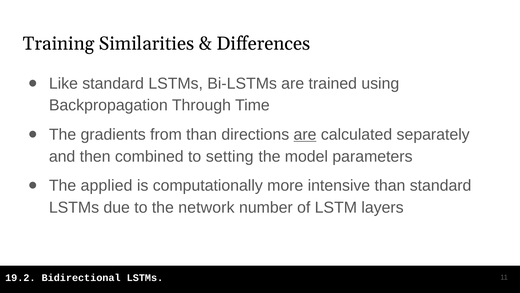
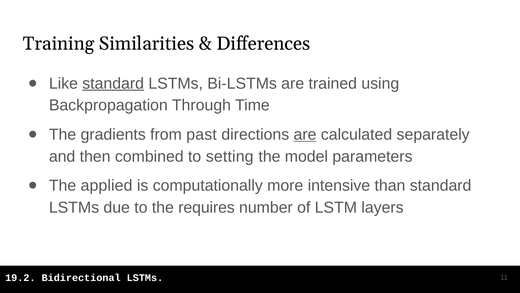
standard underline: none -> present (113, 83)
from than: than -> past (202, 134)
network: network -> requires (207, 207)
